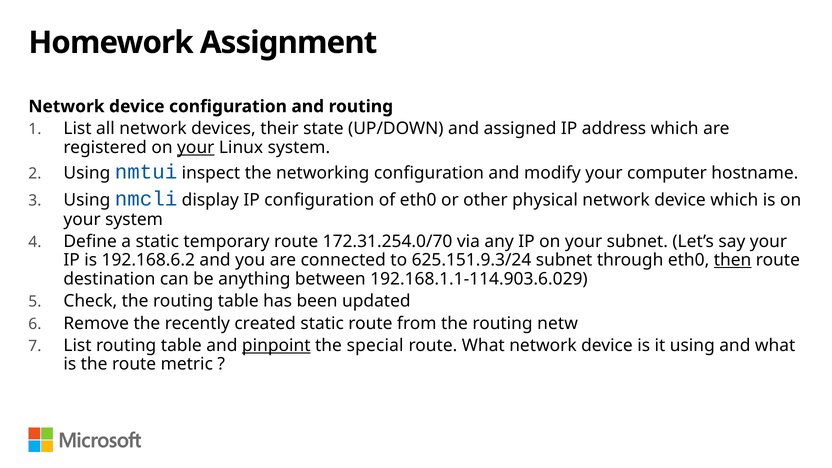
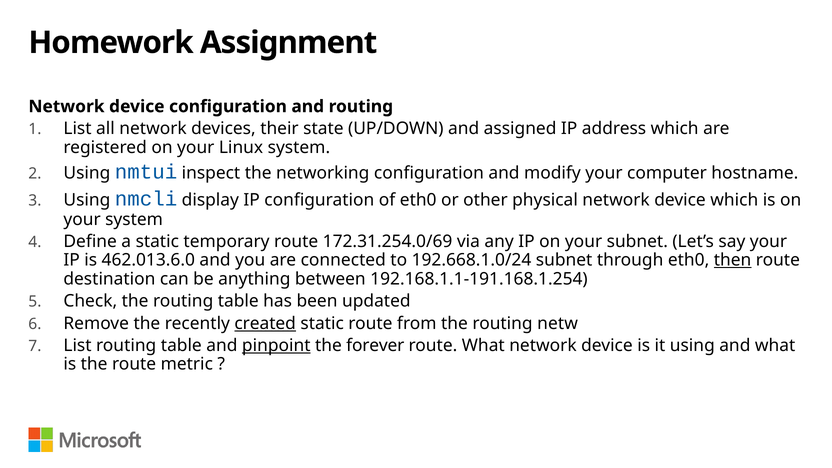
your underline: present -> none (196, 147)
172.31.254.0/70: 172.31.254.0/70 -> 172.31.254.0/69 (388, 242)
192.168.6.2: 192.168.6.2 -> 462.013.6.0 (148, 260)
625.151.9.3/24: 625.151.9.3/24 -> 192.668.1.0/24 (471, 260)
192.168.1.1-114.903.6.029: 192.168.1.1-114.903.6.029 -> 192.168.1.1-191.168.1.254 (479, 279)
created underline: none -> present (265, 323)
special: special -> forever (375, 346)
